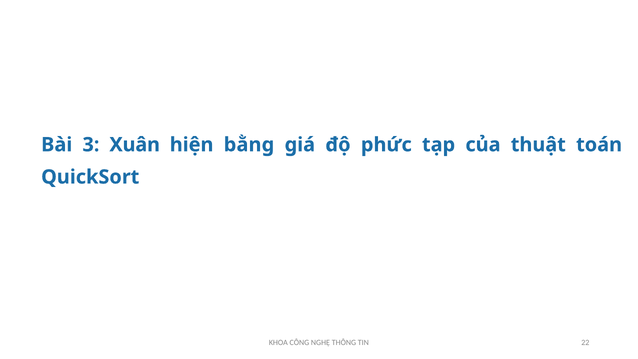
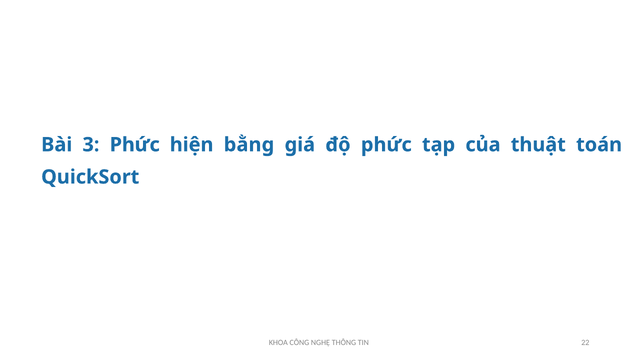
3 Xuân: Xuân -> Phức (135, 145)
